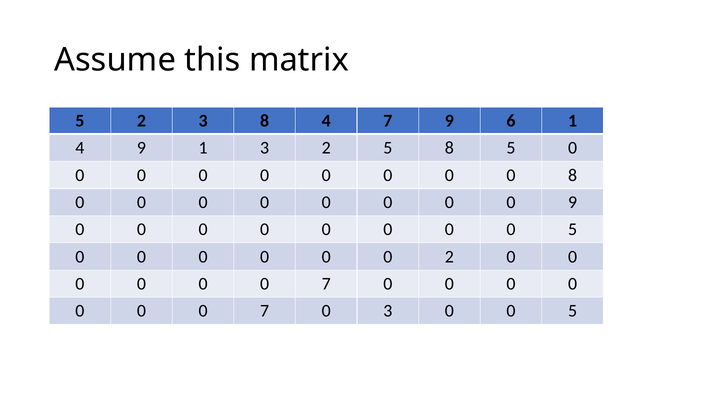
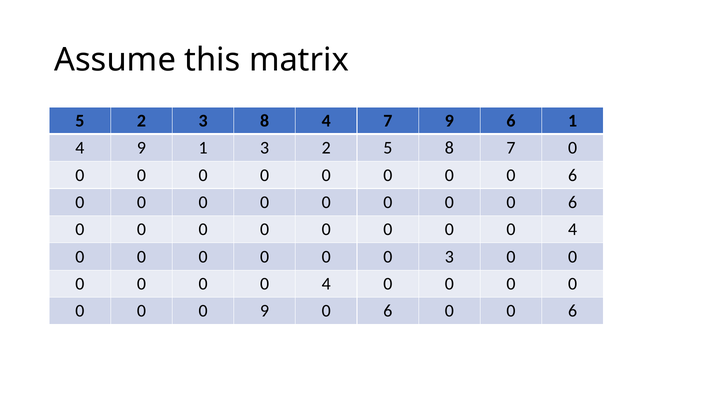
8 5: 5 -> 7 (511, 148)
8: 8 -> 6 (573, 175)
9: 9 -> 6 (573, 202)
5: 5 -> 4 (573, 229)
0 2: 2 -> 3 (449, 256)
7: 7 -> 4 (326, 284)
7: 7 -> 9 (265, 311)
3: 3 -> 6 (388, 311)
5: 5 -> 6 (573, 311)
